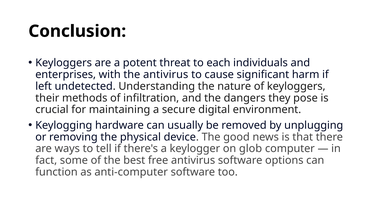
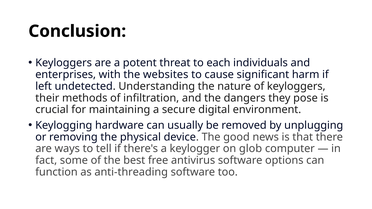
the antivirus: antivirus -> websites (166, 75)
anti-computer: anti-computer -> anti-threading (131, 172)
